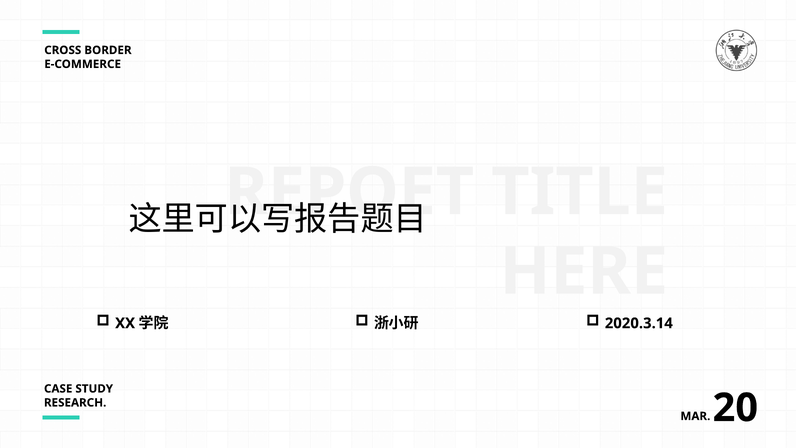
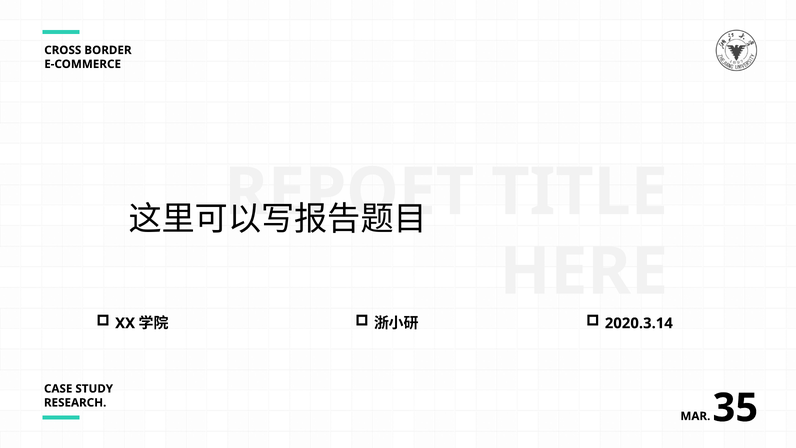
20: 20 -> 35 (735, 408)
